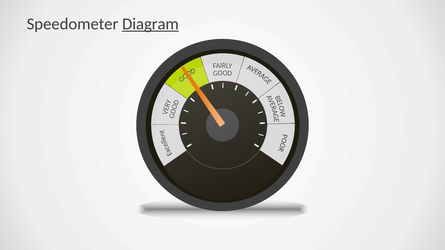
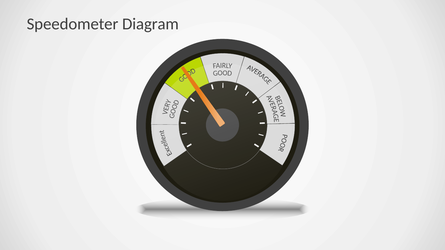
Diagram underline: present -> none (150, 24)
